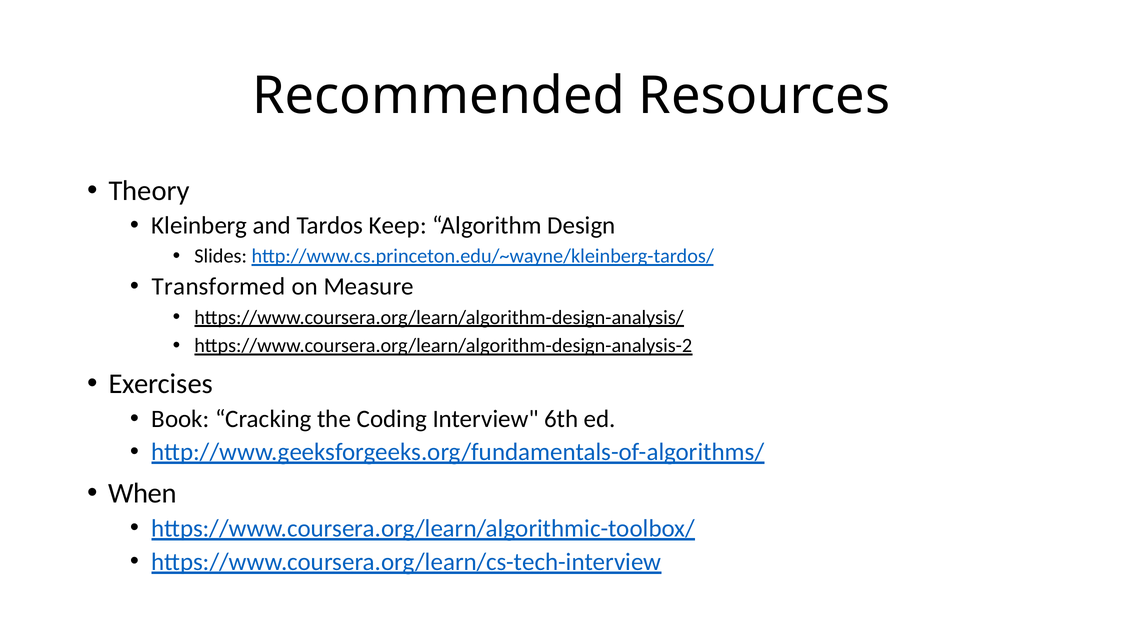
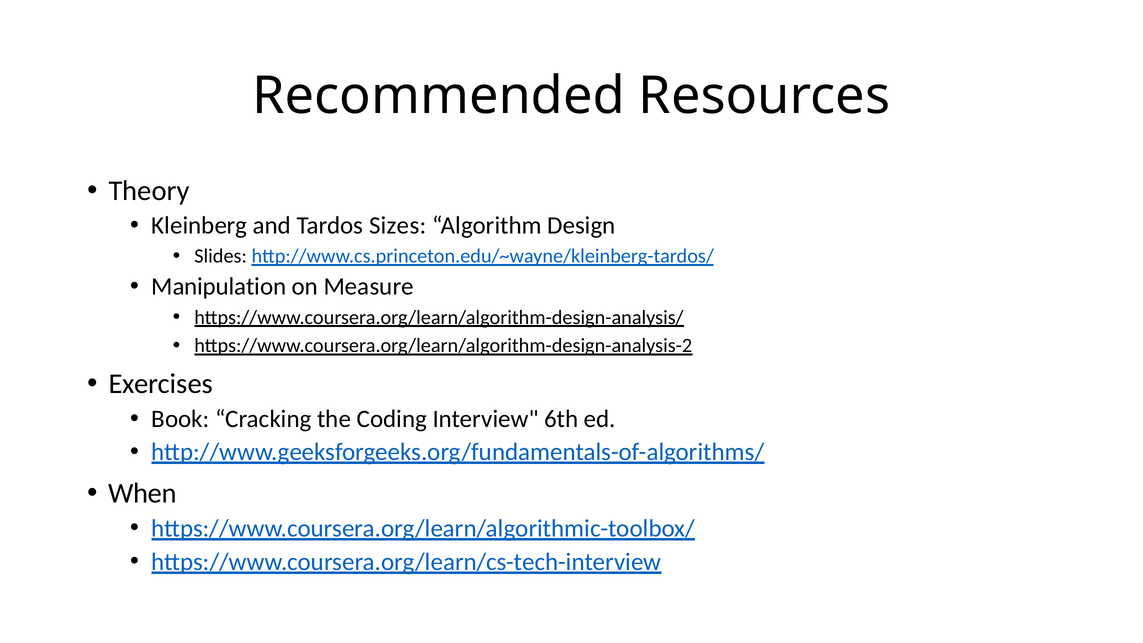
Keep: Keep -> Sizes (398, 226)
Transformed: Transformed -> Manipulation (219, 287)
